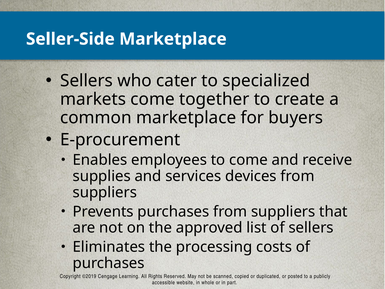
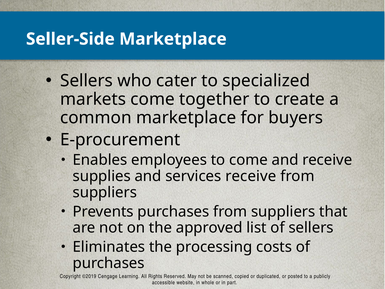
services devices: devices -> receive (251, 176)
